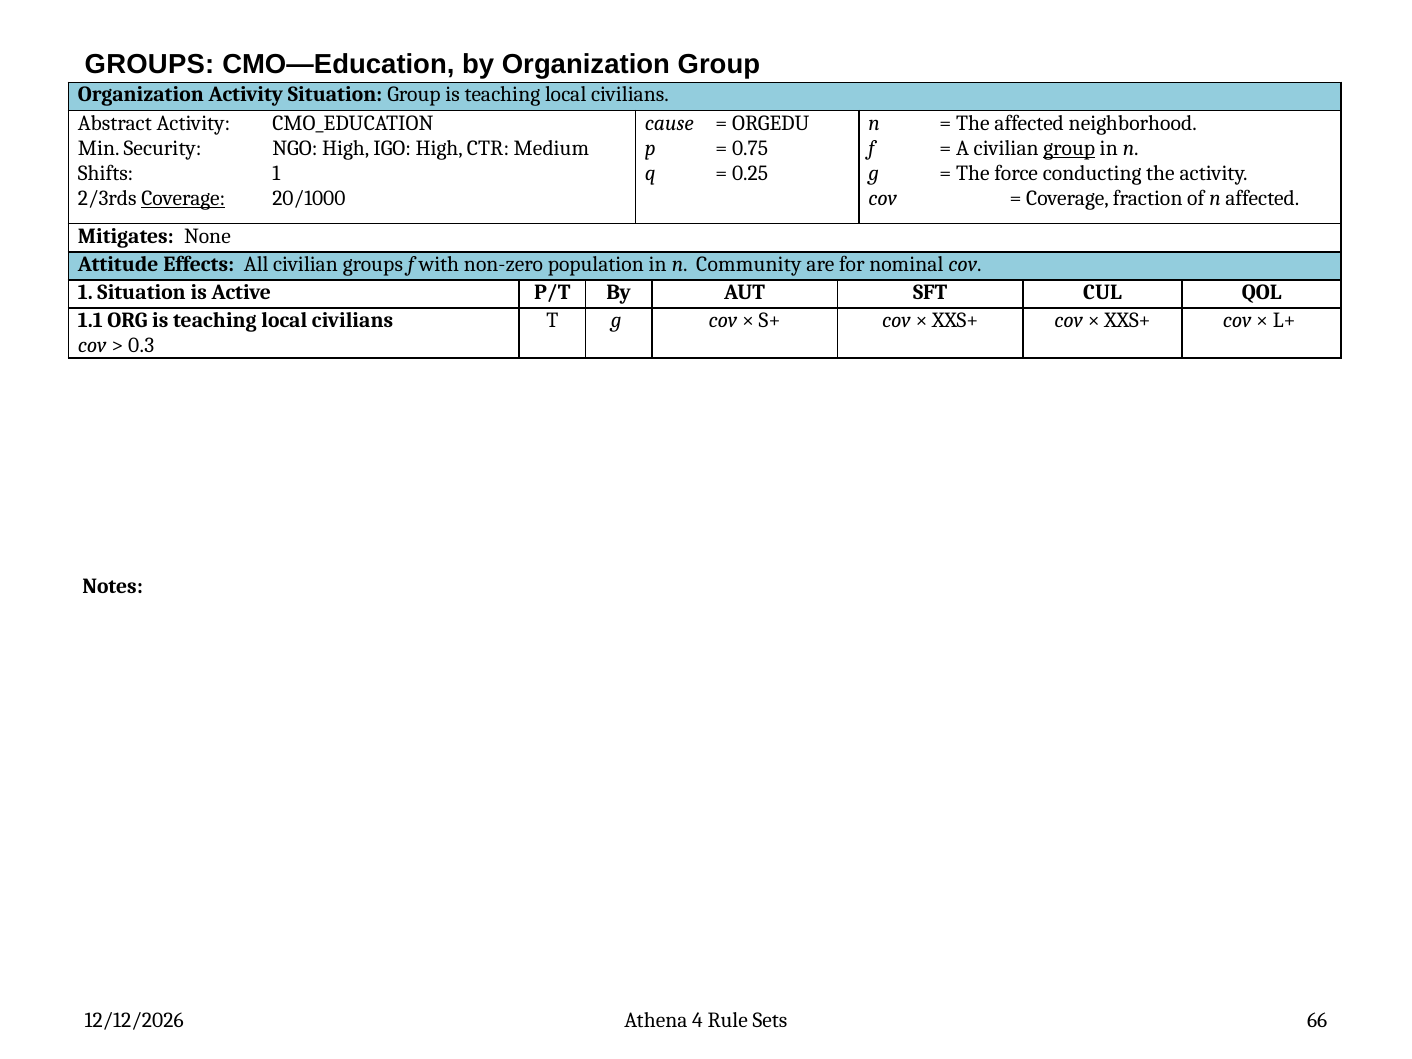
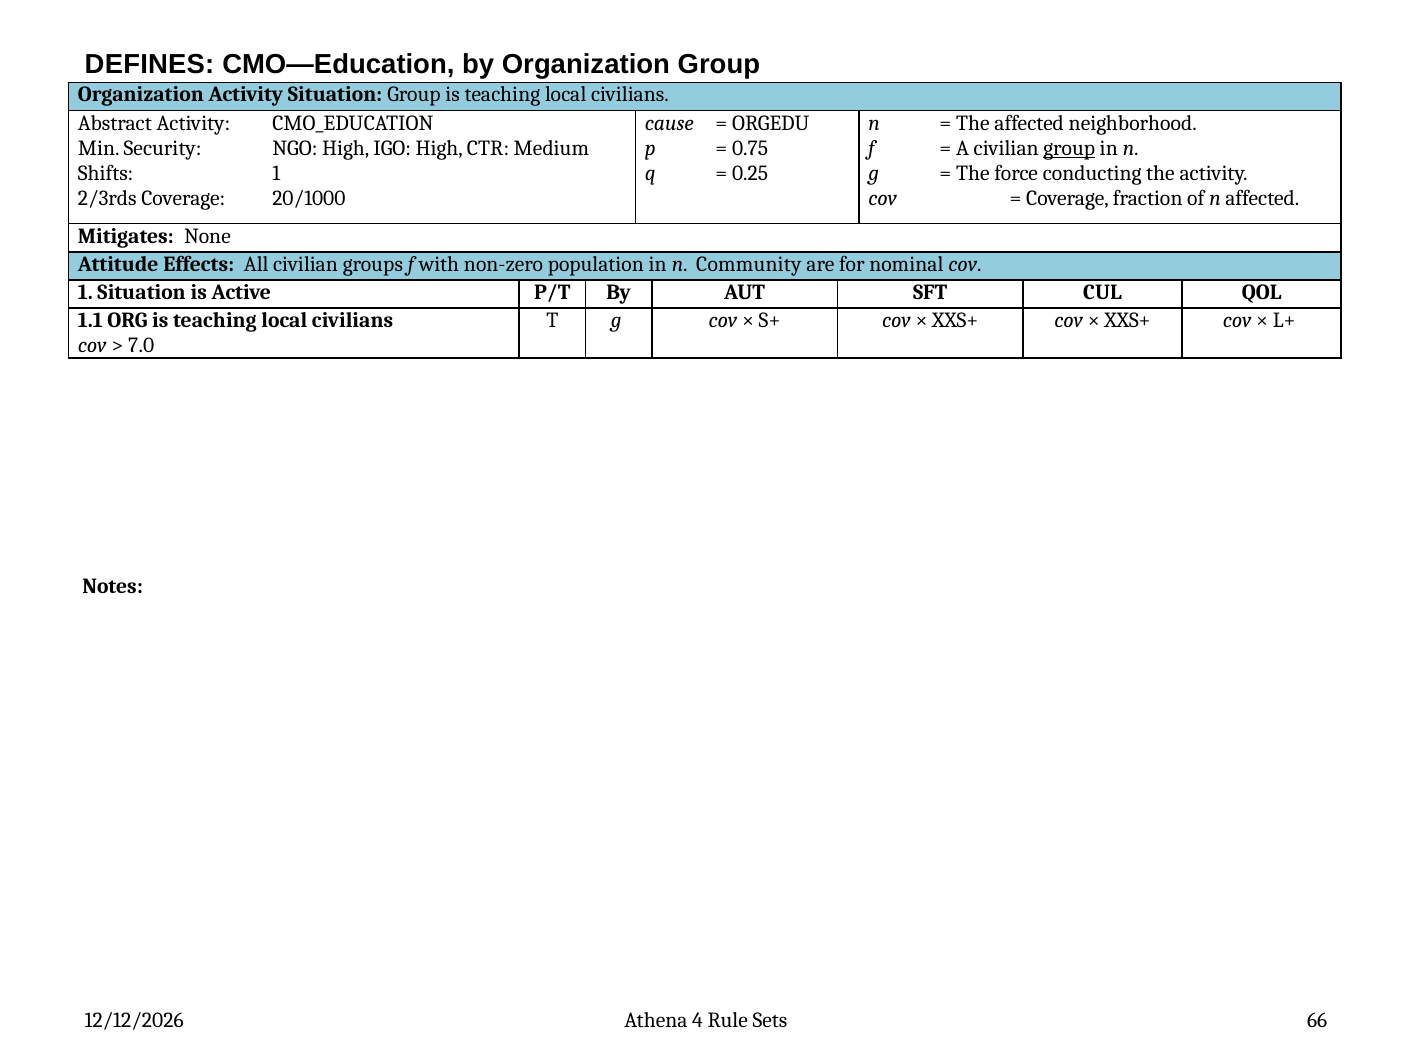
GROUPS: GROUPS -> DEFINES (150, 64)
Coverage underline: present -> none (183, 198)
0.3: 0.3 -> 7.0 (141, 346)
